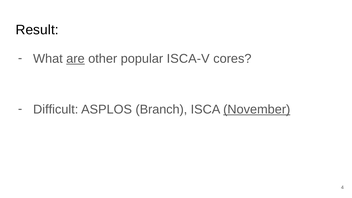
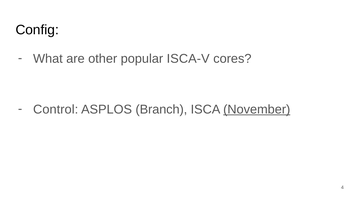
Result: Result -> Config (37, 30)
are underline: present -> none (75, 59)
Difficult: Difficult -> Control (56, 109)
